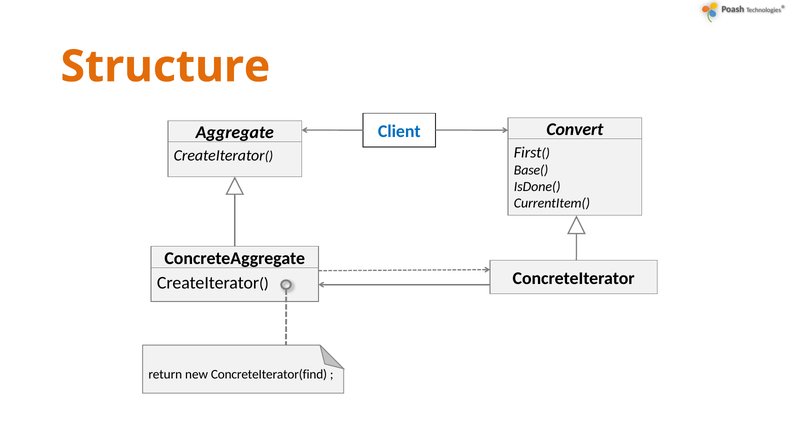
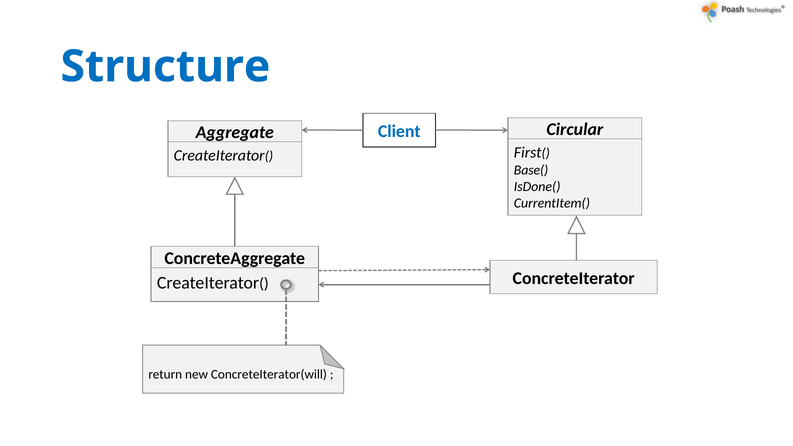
Structure colour: orange -> blue (165, 67)
Convert: Convert -> Circular (575, 130)
ConcreteIterator(find: ConcreteIterator(find -> ConcreteIterator(will (269, 375)
